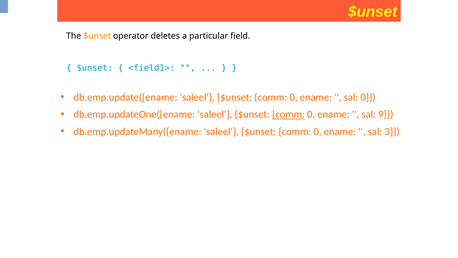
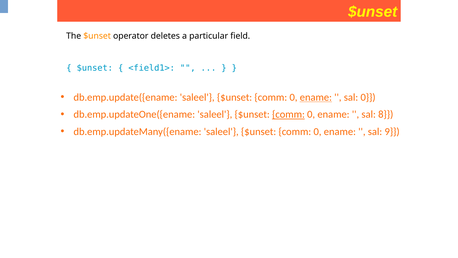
ename underline: none -> present (316, 97)
9: 9 -> 8 (386, 114)
3: 3 -> 9 (392, 132)
